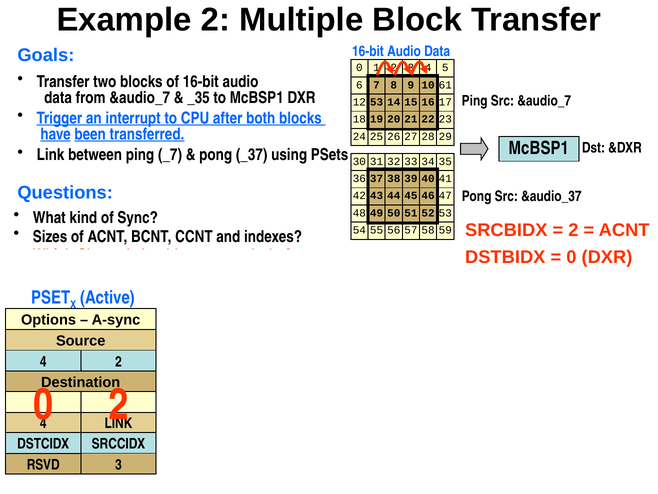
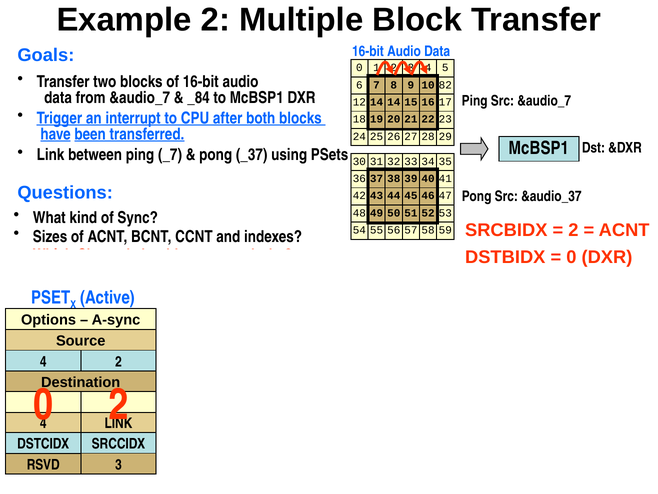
61: 61 -> 82 (445, 85)
_35: _35 -> _84 (199, 98)
12 53: 53 -> 14 (377, 102)
